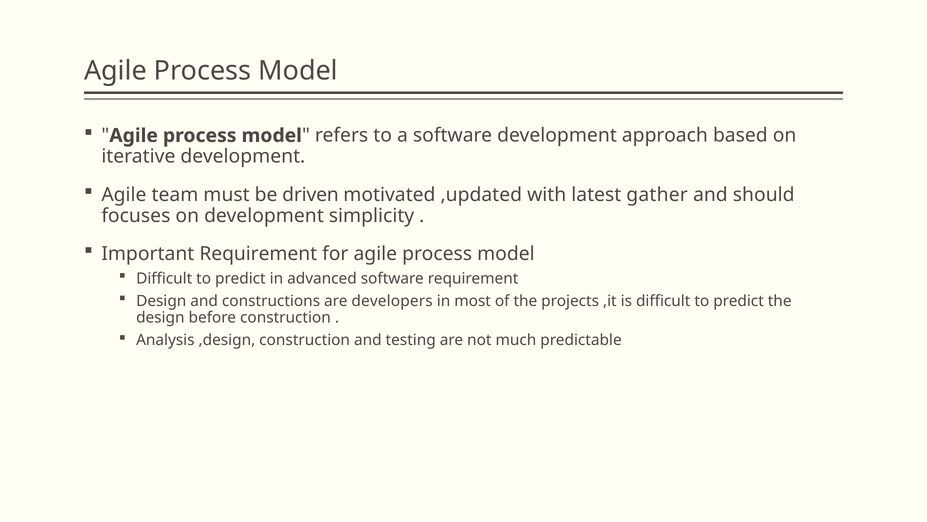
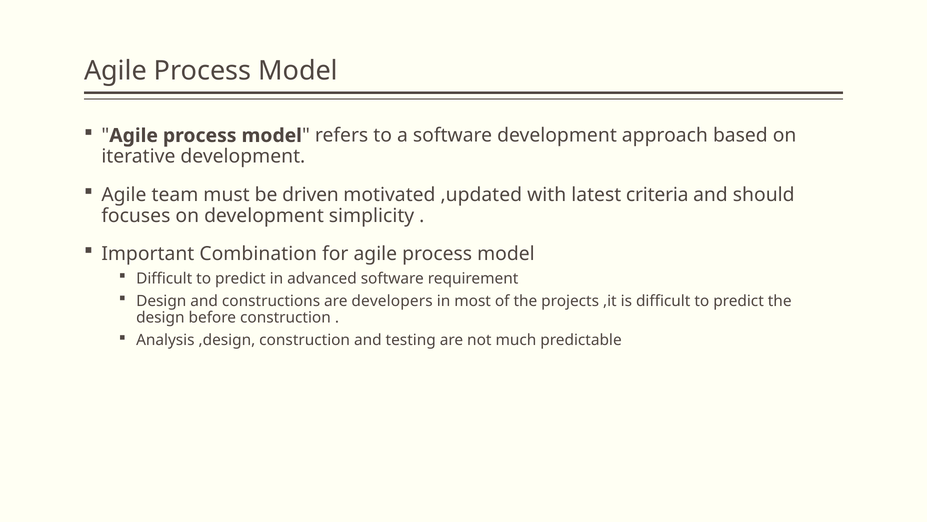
gather: gather -> criteria (657, 195)
Important Requirement: Requirement -> Combination (258, 254)
